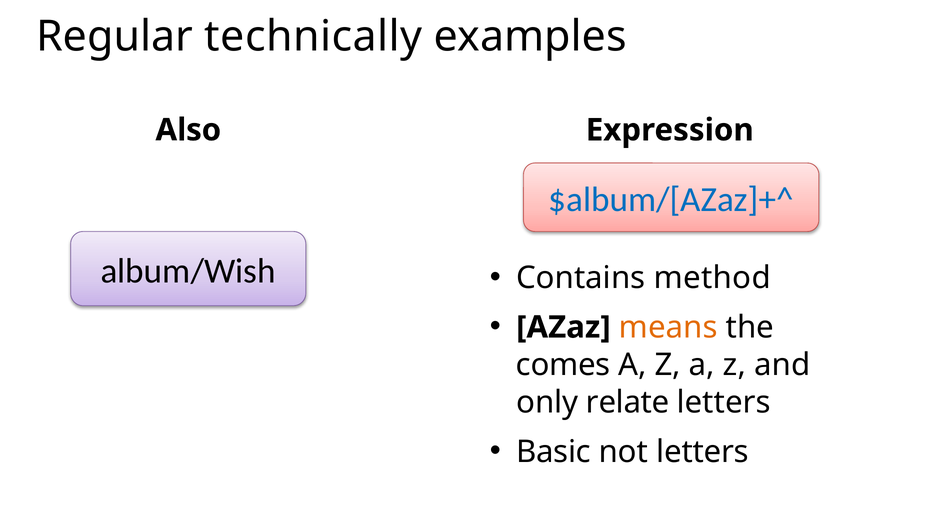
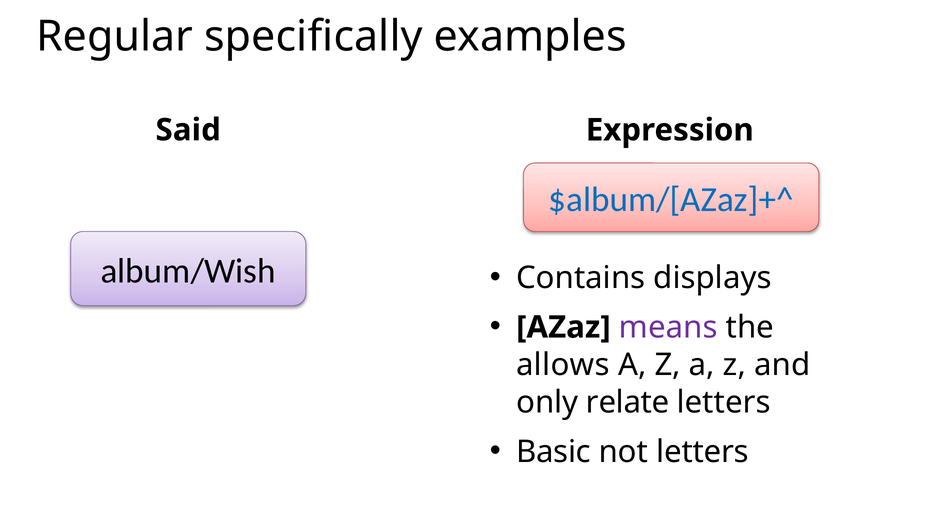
technically: technically -> specifically (313, 36)
Also: Also -> Said (188, 130)
method: method -> displays (712, 278)
means colour: orange -> purple (668, 327)
comes: comes -> allows (563, 365)
